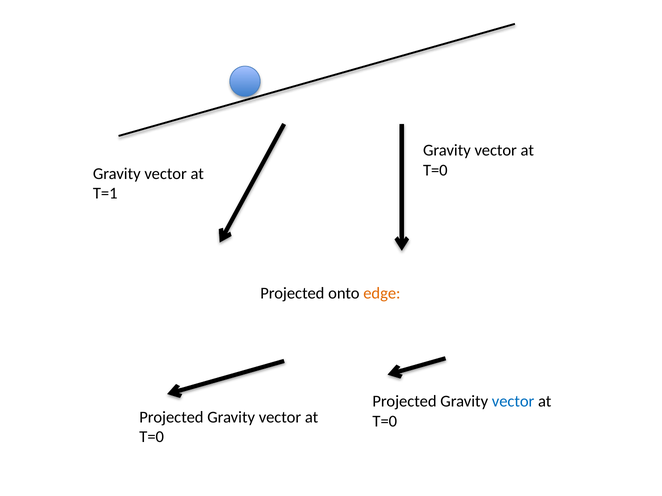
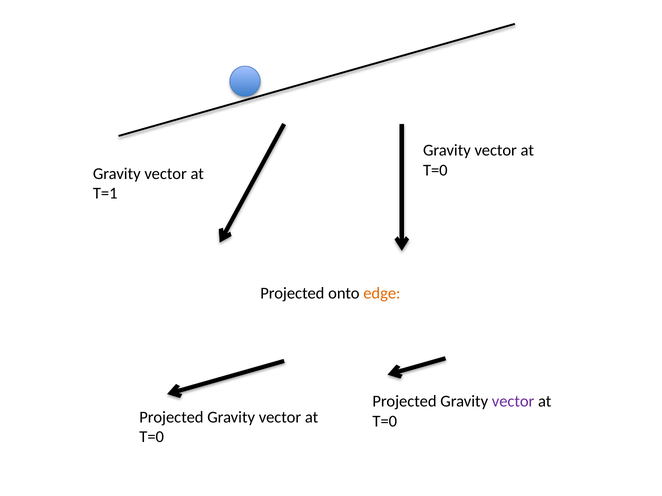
vector colour: blue -> purple (513, 402)
